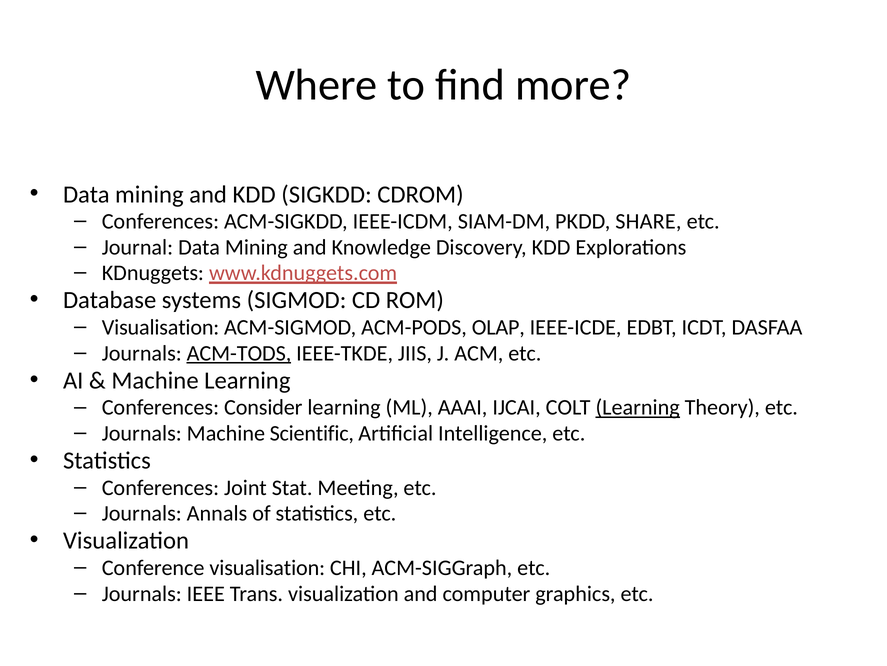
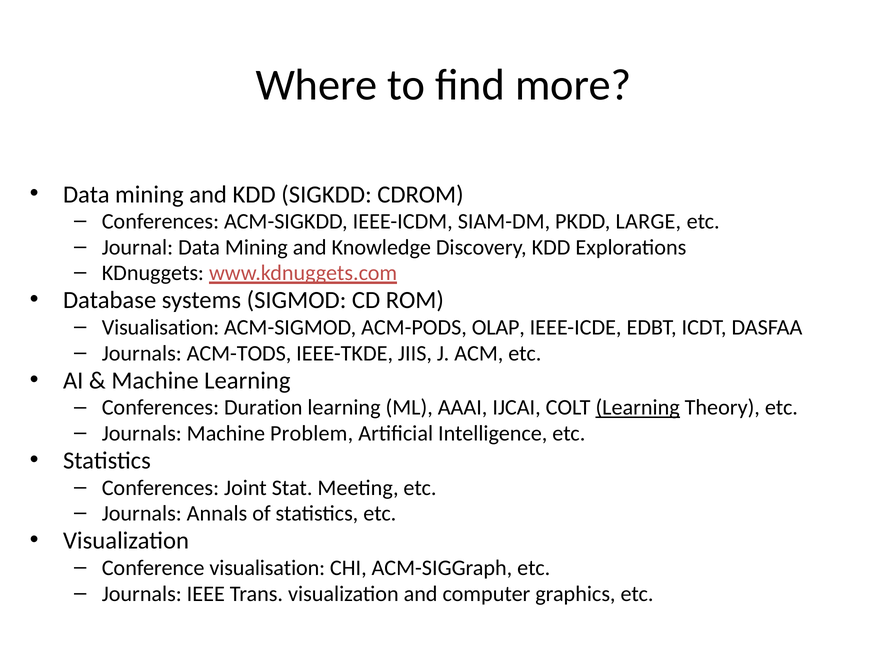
SHARE: SHARE -> LARGE (648, 221)
ACM-TODS underline: present -> none (239, 353)
Consider: Consider -> Duration (263, 407)
Scientific: Scientific -> Problem (312, 433)
